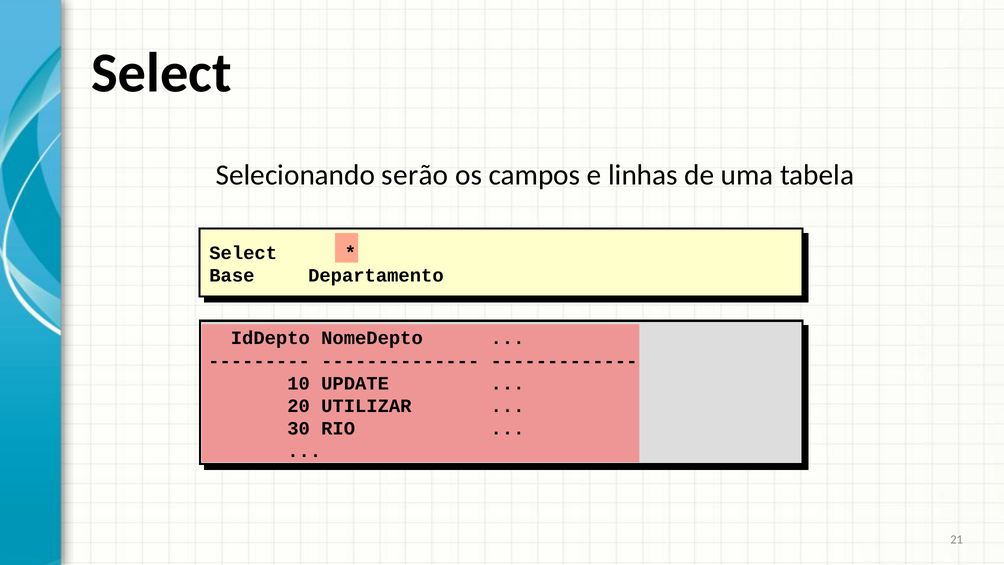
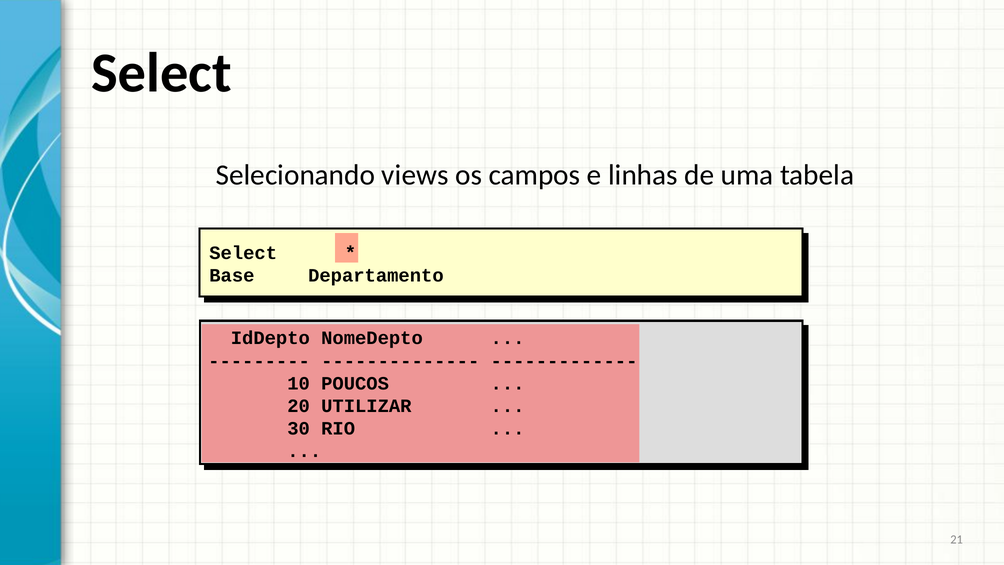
serão: serão -> views (415, 175)
UPDATE: UPDATE -> POUCOS (355, 383)
